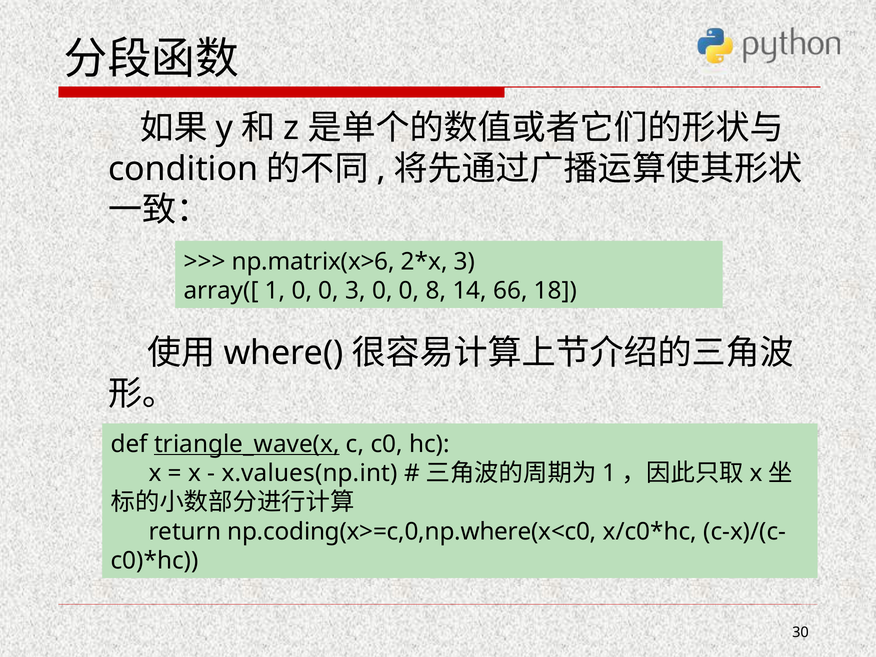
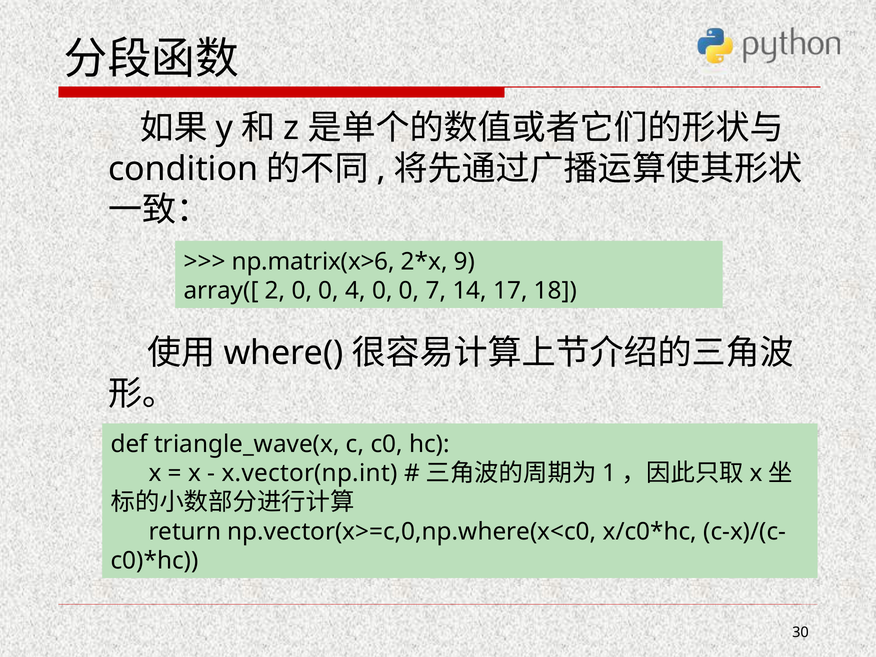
3: 3 -> 9 (465, 261)
array([ 1: 1 -> 2 (275, 291)
0 3: 3 -> 4 (356, 291)
8: 8 -> 7 (436, 291)
66: 66 -> 17 (510, 291)
triangle_wave(x underline: present -> none (247, 444)
x.values(np.int: x.values(np.int -> x.vector(np.int (310, 473)
np.coding(x>=c,0,np.where(x<c0: np.coding(x>=c,0,np.where(x<c0 -> np.vector(x>=c,0,np.where(x<c0 (412, 532)
